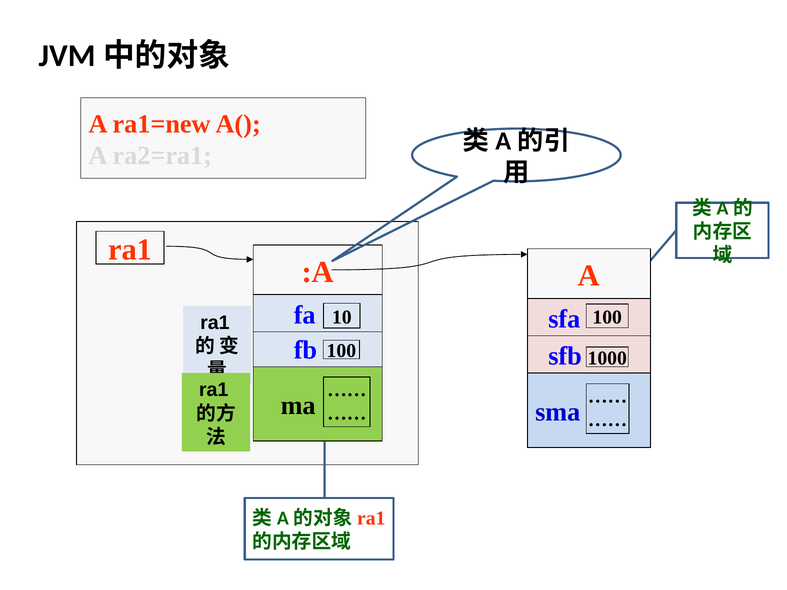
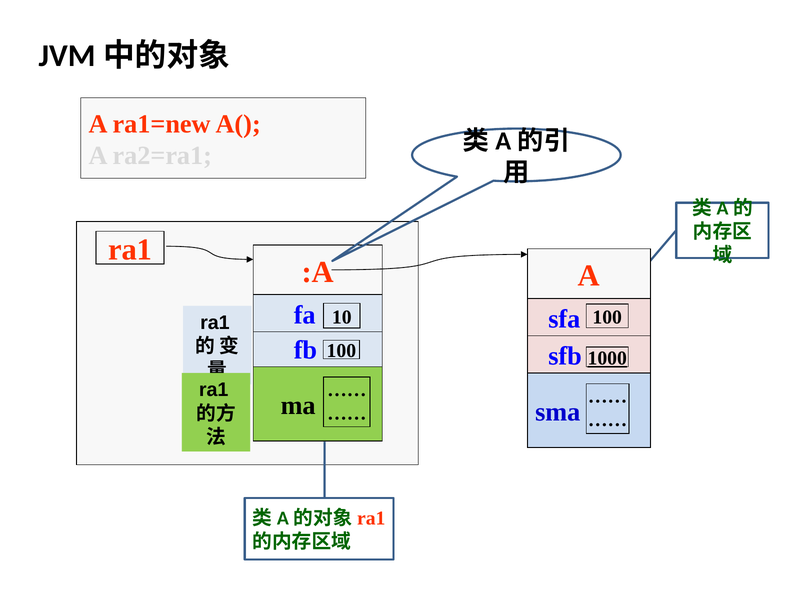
1000 underline: none -> present (607, 358)
